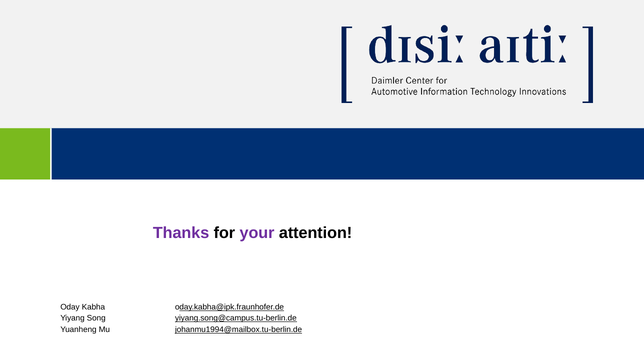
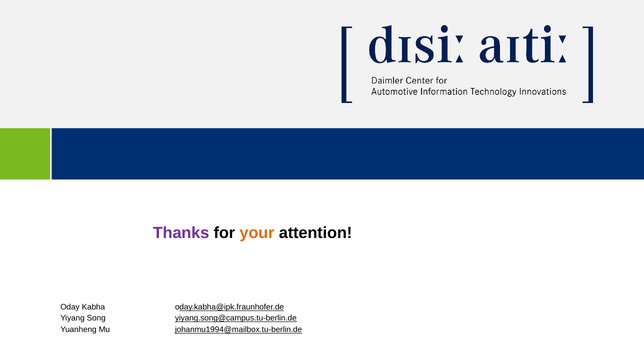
your colour: purple -> orange (257, 233)
